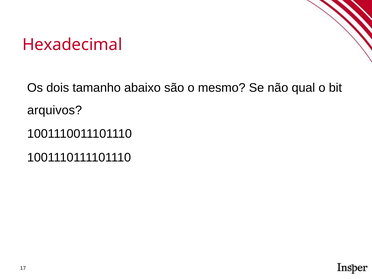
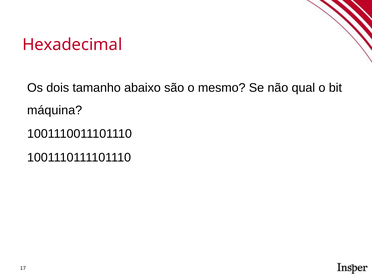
arquivos: arquivos -> máquina (55, 110)
